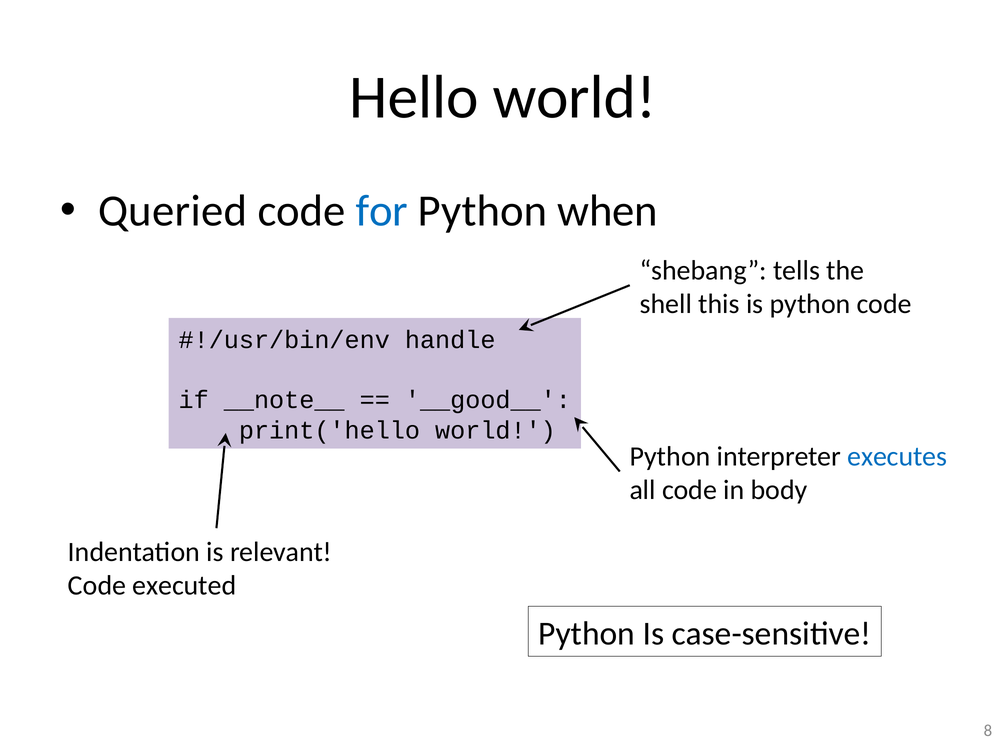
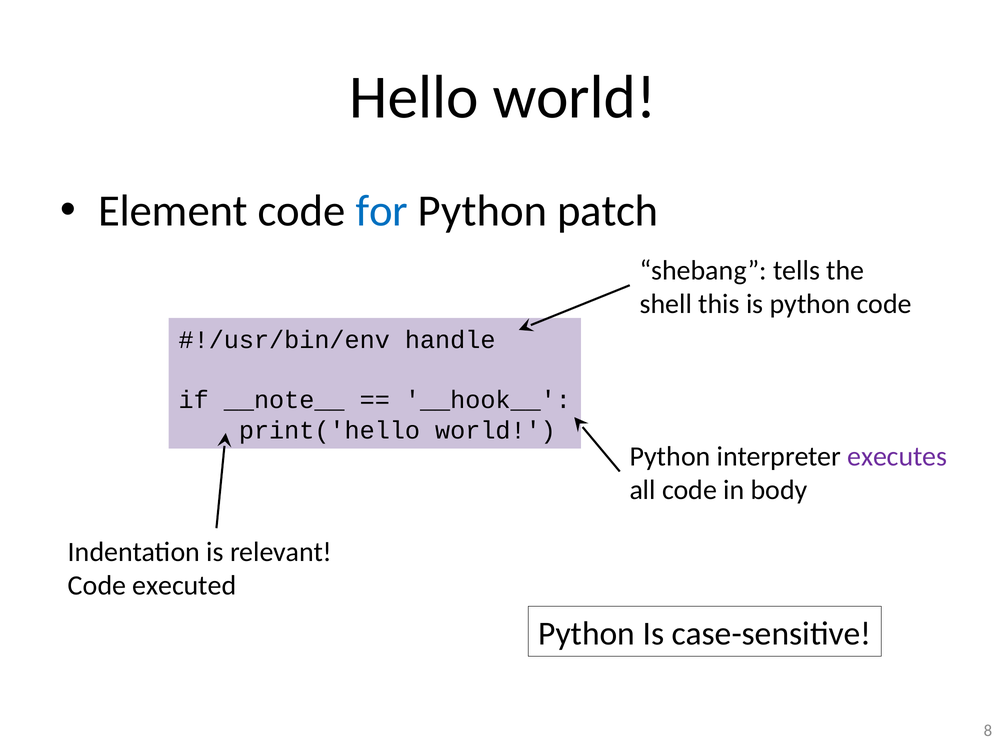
Queried: Queried -> Element (173, 211)
when: when -> patch (608, 211)
__good__: __good__ -> __hook__ (488, 400)
executes colour: blue -> purple (897, 456)
